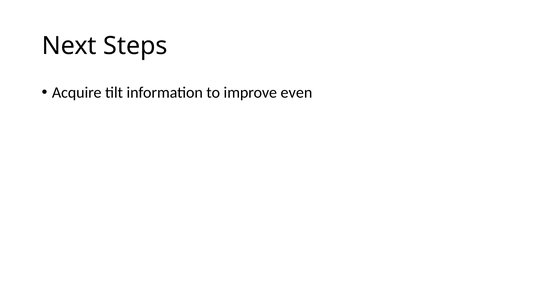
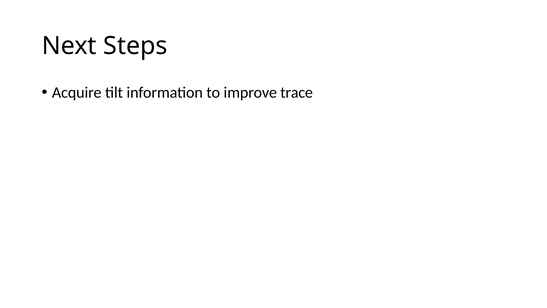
even: even -> trace (297, 92)
